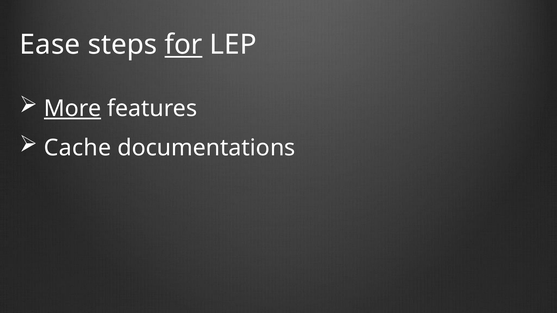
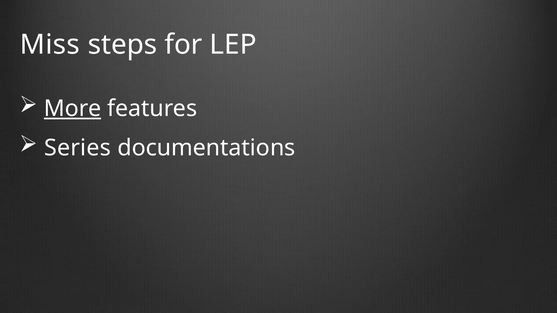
Ease: Ease -> Miss (50, 45)
for underline: present -> none (183, 45)
Cache: Cache -> Series (78, 148)
